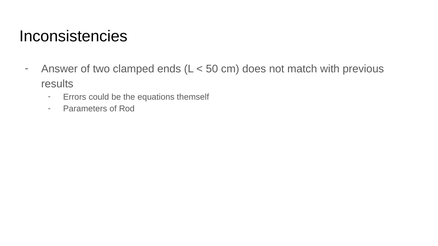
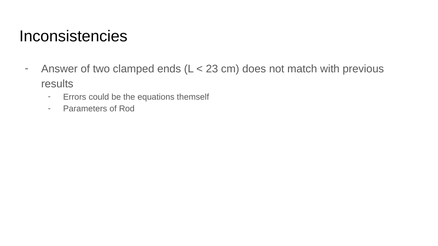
50: 50 -> 23 (212, 69)
